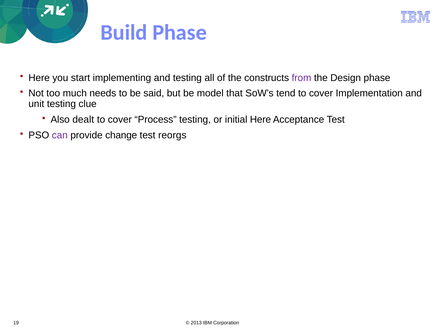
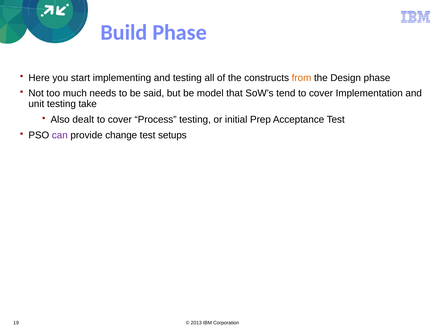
from colour: purple -> orange (301, 78)
clue: clue -> take (88, 104)
initial Here: Here -> Prep (260, 119)
reorgs: reorgs -> setups (172, 135)
